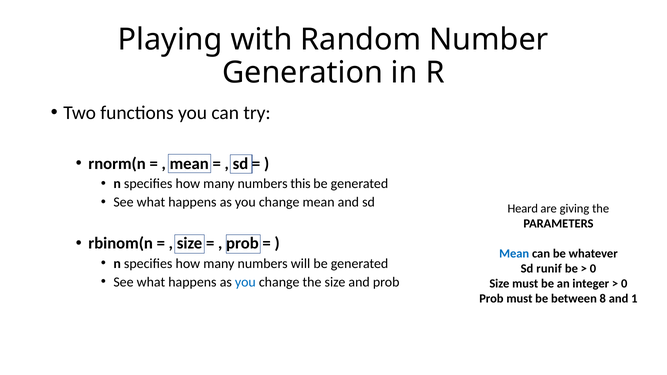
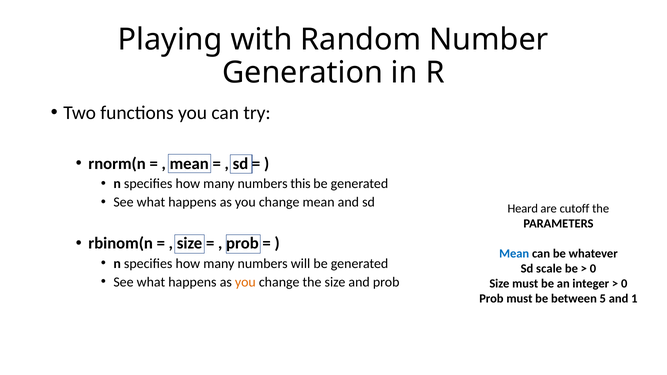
giving: giving -> cutoff (575, 209)
runif: runif -> scale (549, 269)
you colour: blue -> orange (245, 282)
8: 8 -> 5 (603, 299)
